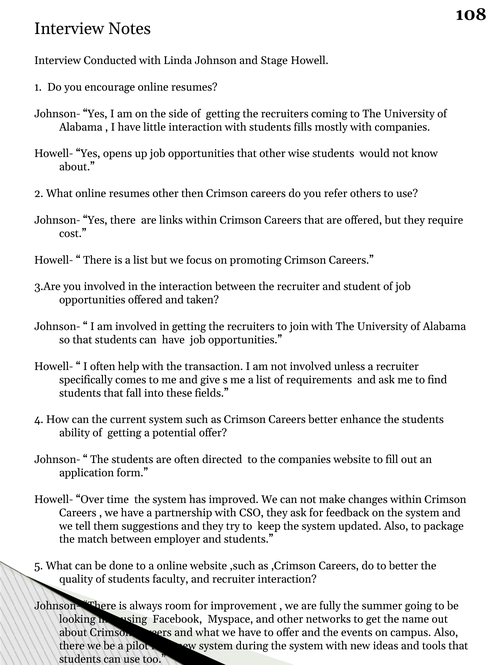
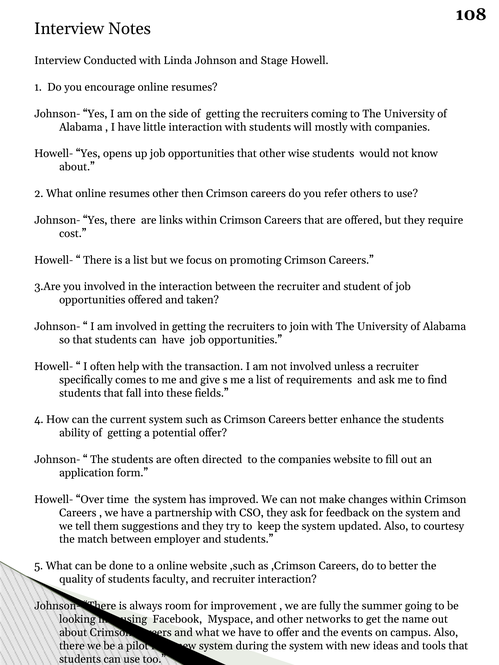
fills: fills -> will (303, 127)
package: package -> courtesy (444, 526)
